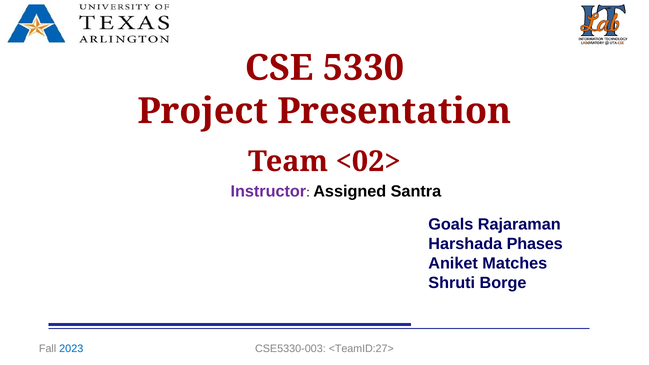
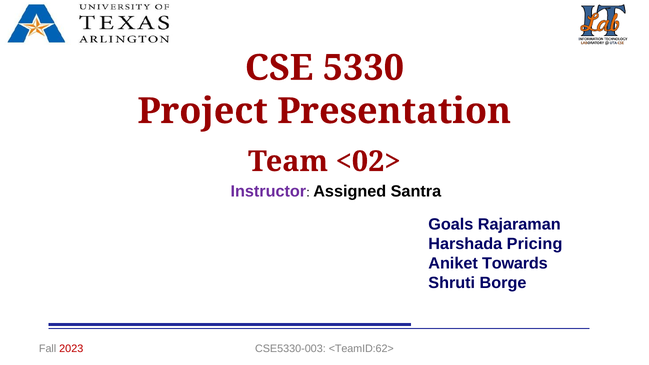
Phases: Phases -> Pricing (535, 244)
Matches: Matches -> Towards (515, 263)
2023 colour: blue -> red (71, 349)
<TeamID:27>: <TeamID:27> -> <TeamID:62> (361, 349)
